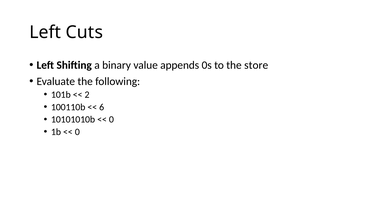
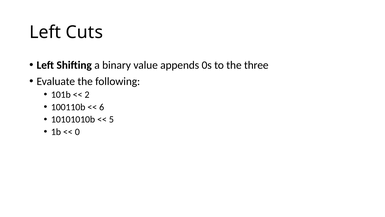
store: store -> three (256, 65)
0: 0 -> 5 (111, 119)
